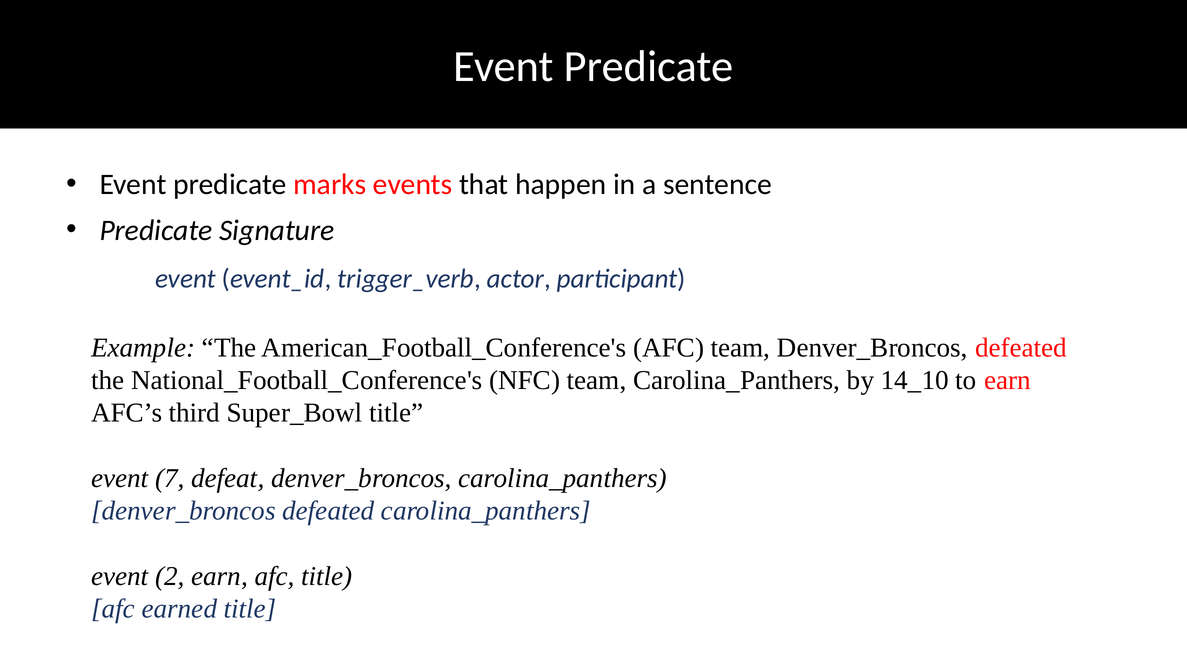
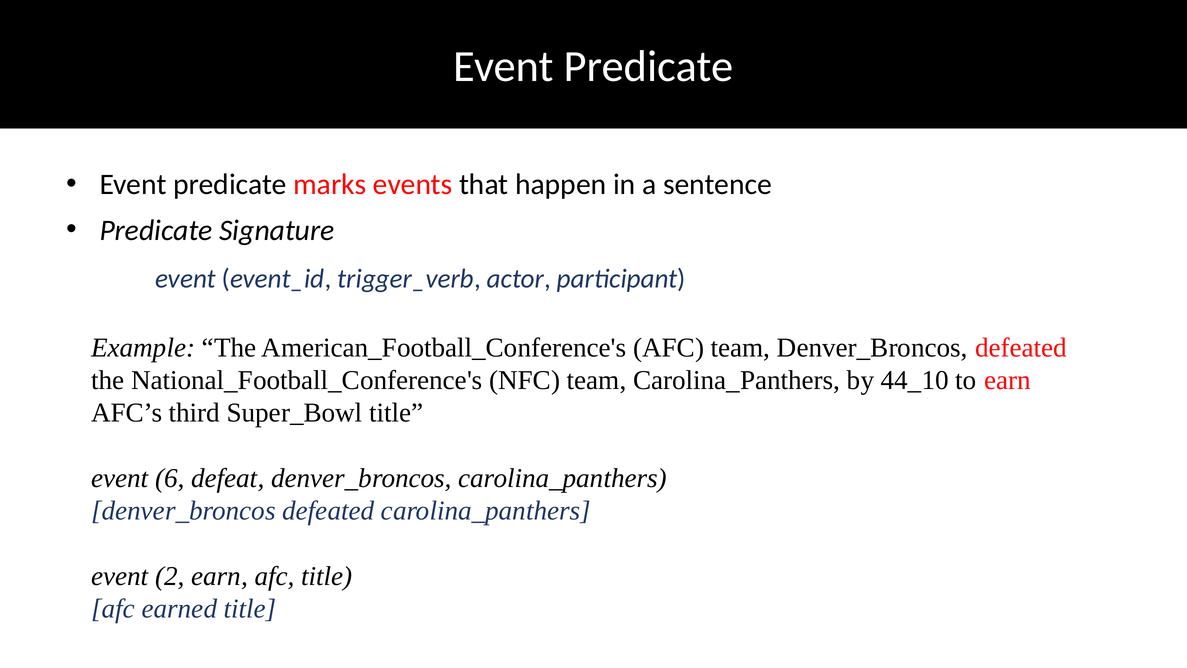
14_10: 14_10 -> 44_10 (915, 380)
7: 7 -> 6 (170, 478)
